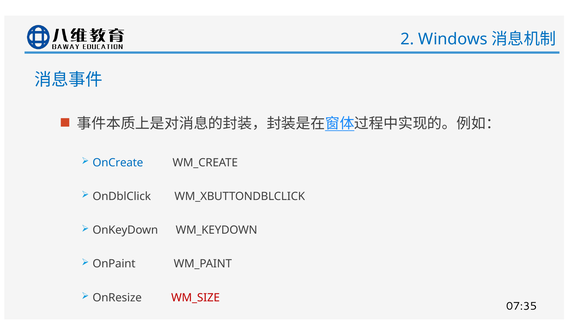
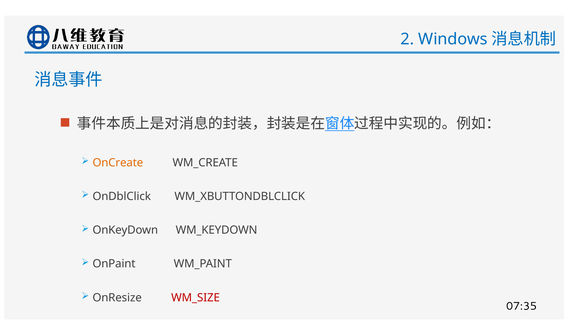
OnCreate colour: blue -> orange (118, 163)
